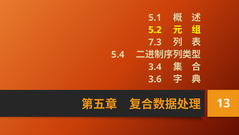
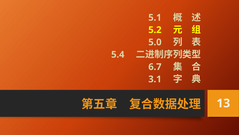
7.3: 7.3 -> 5.0 (155, 42)
3.4: 3.4 -> 6.7 (155, 67)
3.6: 3.6 -> 3.1 (155, 79)
